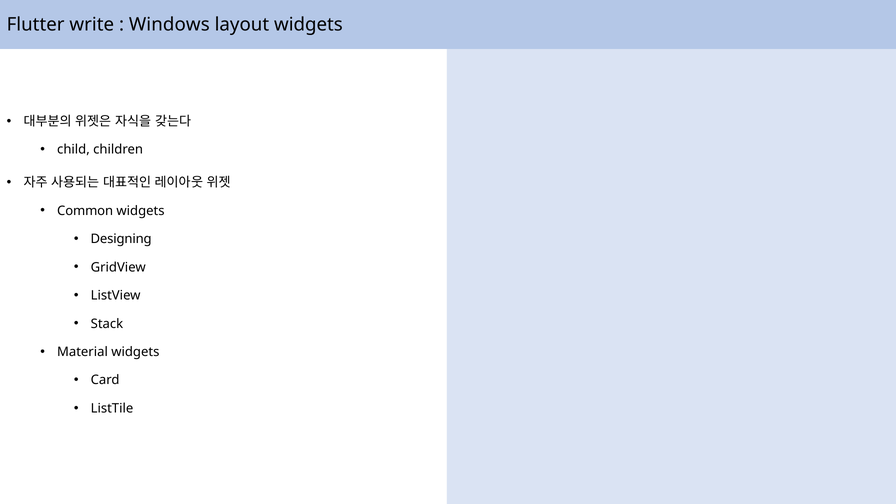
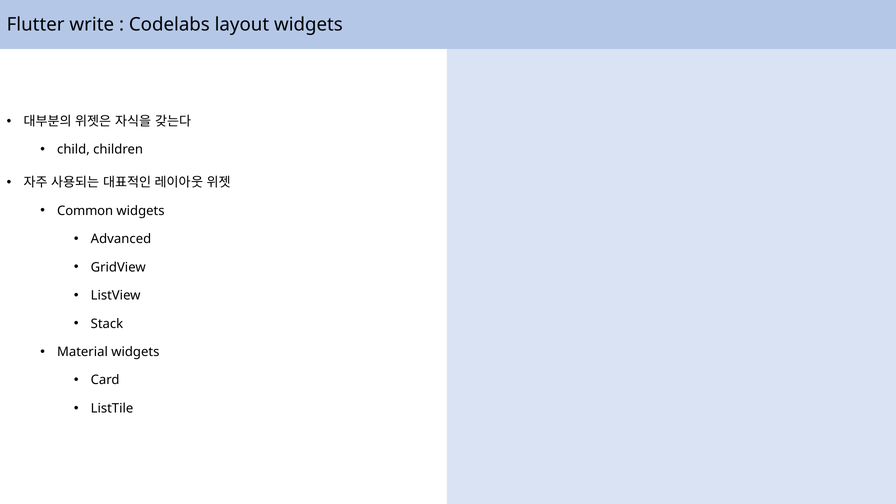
Windows: Windows -> Codelabs (169, 24)
Designing: Designing -> Advanced (121, 239)
